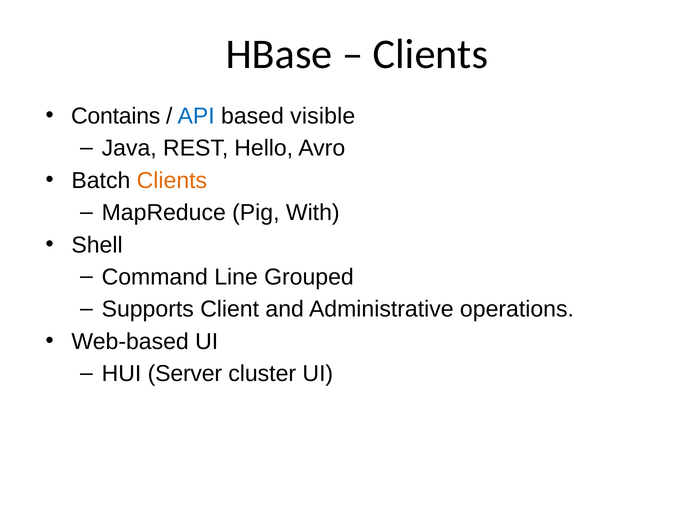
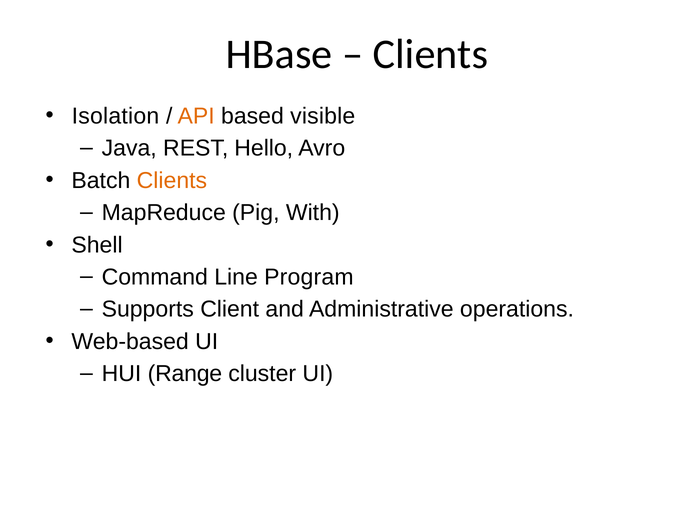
Contains: Contains -> Isolation (116, 116)
API colour: blue -> orange (196, 116)
Grouped: Grouped -> Program (309, 277)
Server: Server -> Range (185, 374)
